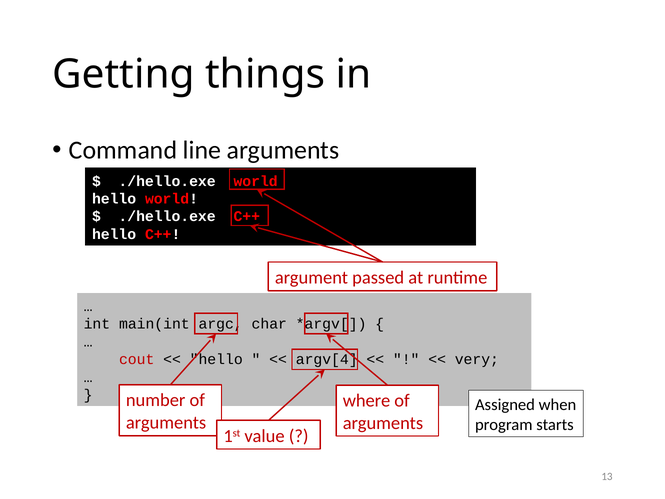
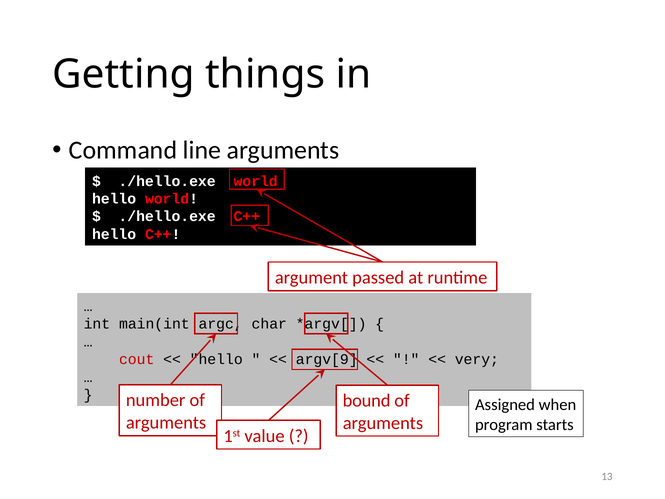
argv[4: argv[4 -> argv[9 (327, 359)
where: where -> bound (367, 401)
